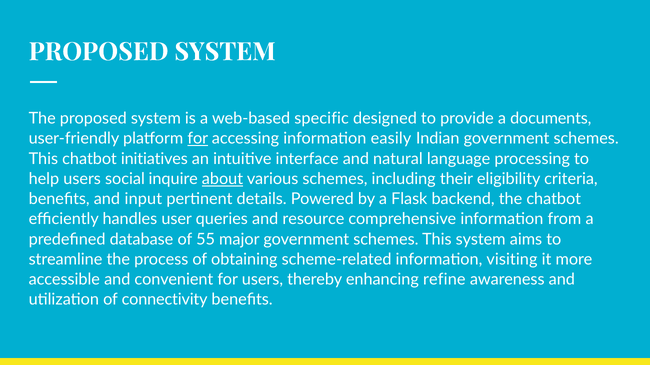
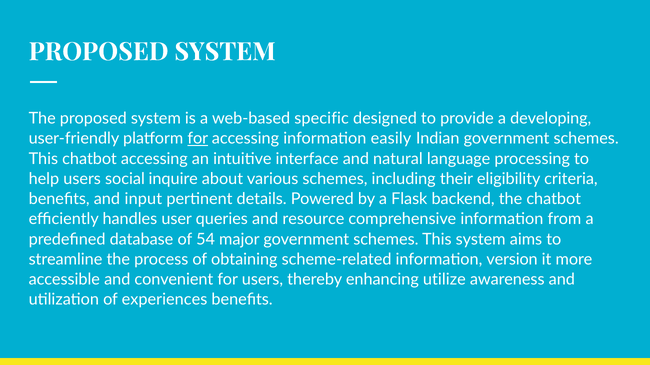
documents: documents -> developing (551, 119)
chatbot initiatives: initiatives -> accessing (154, 159)
about underline: present -> none (222, 179)
55: 55 -> 54 (206, 240)
visiting: visiting -> version (512, 260)
refine: refine -> utilize (444, 280)
connectivity: connectivity -> experiences (164, 300)
